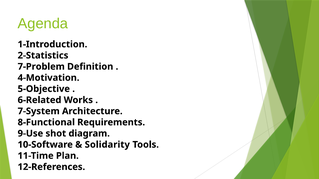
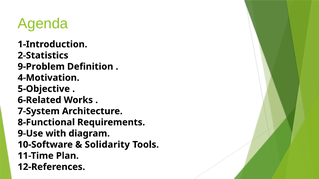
7-Problem: 7-Problem -> 9-Problem (41, 67)
shot: shot -> with (56, 134)
